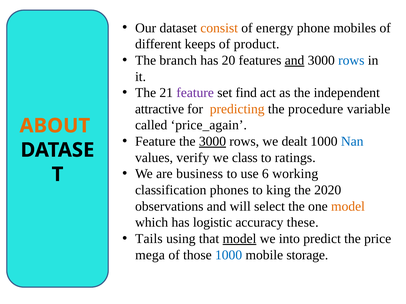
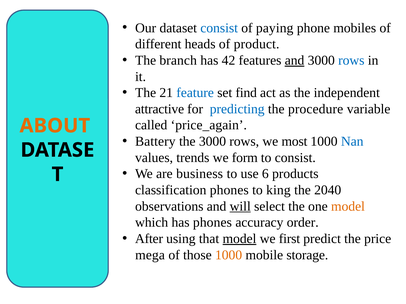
consist colour: orange -> blue (219, 28)
energy: energy -> paying (275, 28)
keeps: keeps -> heads (200, 44)
20: 20 -> 42 (229, 60)
feature colour: purple -> blue (195, 93)
predicting colour: orange -> blue (237, 109)
Feature: Feature -> Battery (155, 142)
3000 underline: present -> none (212, 142)
dealt: dealt -> most (294, 142)
verify: verify -> trends (193, 158)
class: class -> form (245, 158)
to ratings: ratings -> consist (295, 158)
working: working -> products (295, 174)
2020: 2020 -> 2040 (328, 190)
will underline: none -> present (240, 207)
has logistic: logistic -> phones (212, 223)
these: these -> order (303, 223)
Tails: Tails -> After (149, 239)
into: into -> first (289, 239)
1000 colour: blue -> orange (229, 255)
